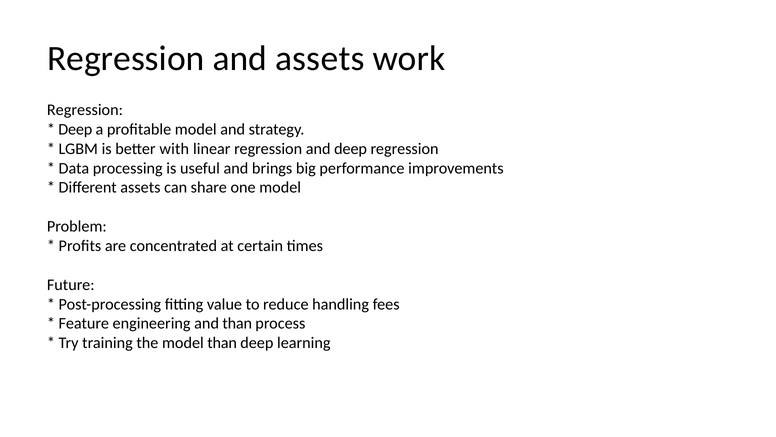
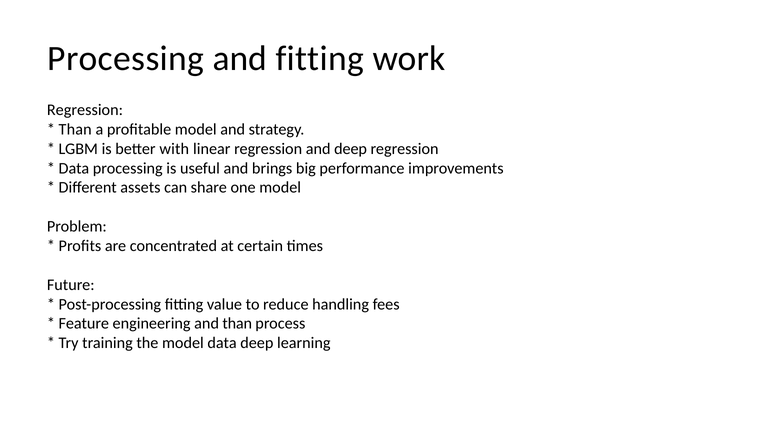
Regression: Regression -> Processing (126, 58)
and assets: assets -> fitting (320, 58)
Deep: Deep -> Than (75, 129)
model than: than -> data (222, 343)
